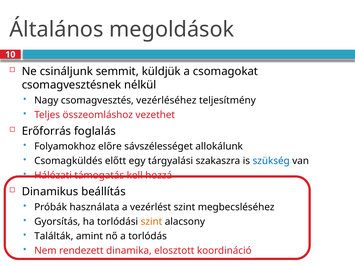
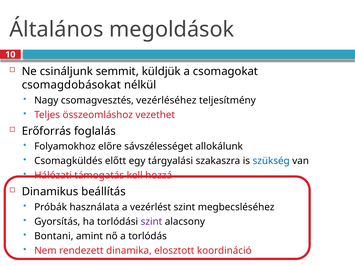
csomagvesztésnek: csomagvesztésnek -> csomagdobásokat (71, 85)
szint colour: orange -> purple (151, 222)
Találták: Találták -> Bontani (54, 236)
